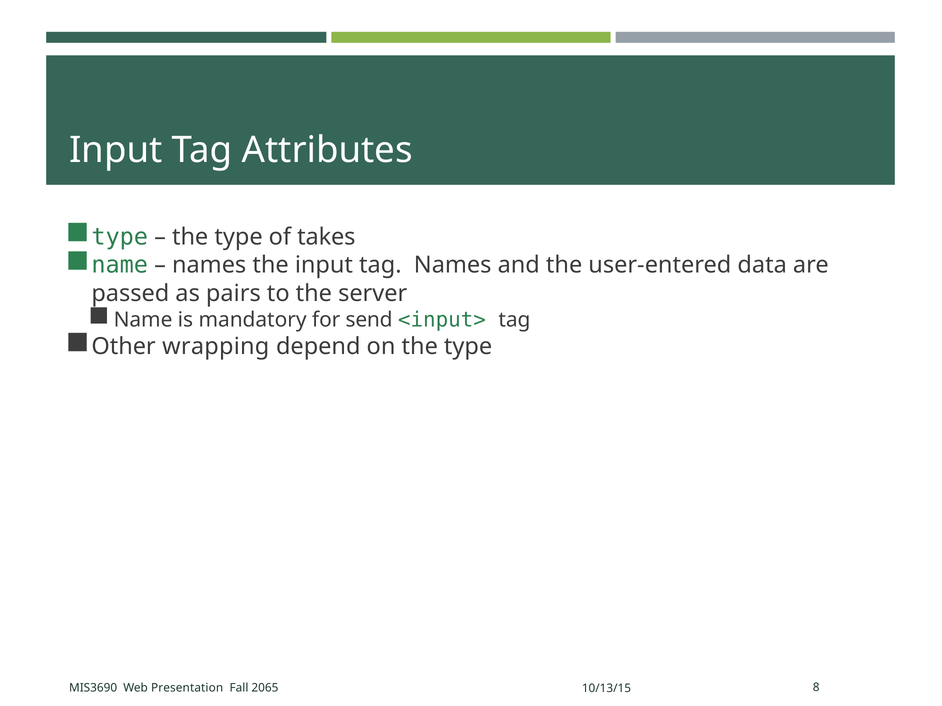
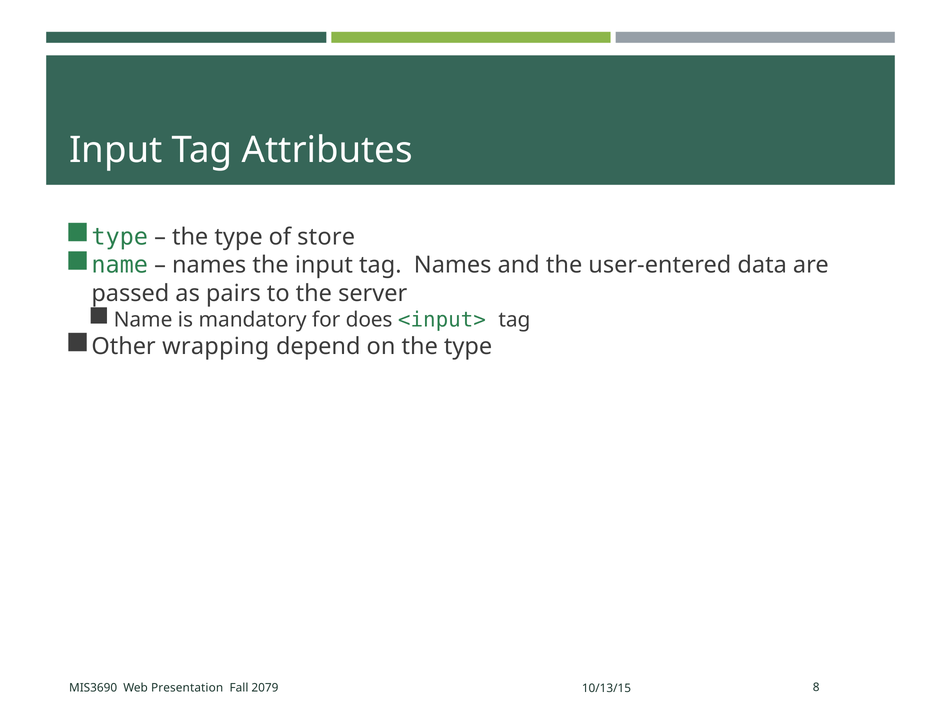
takes: takes -> store (326, 237)
send: send -> does (369, 320)
2065: 2065 -> 2079 (265, 688)
